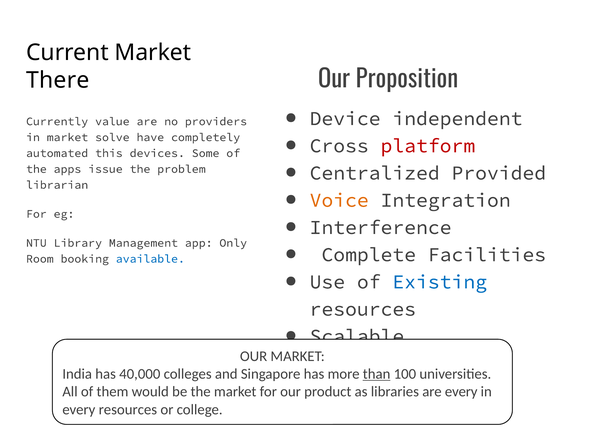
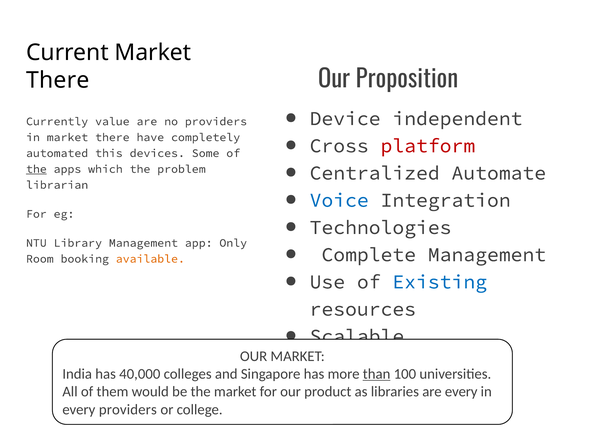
in market solve: solve -> there (112, 137)
the underline: none -> present (36, 169)
issue: issue -> which (105, 169)
Provided: Provided -> Automate (499, 173)
Voice colour: orange -> blue (339, 200)
Interference: Interference -> Technologies (381, 227)
Complete Facilities: Facilities -> Management (487, 254)
available colour: blue -> orange (150, 258)
every resources: resources -> providers (128, 409)
